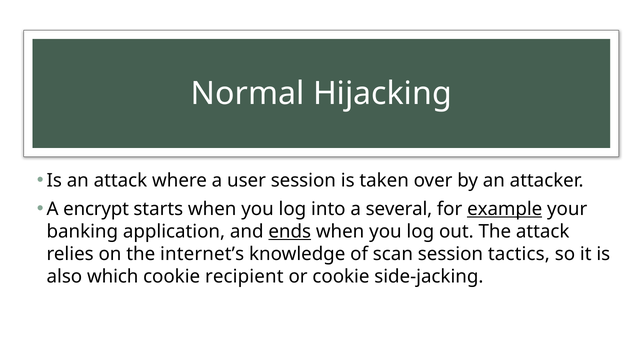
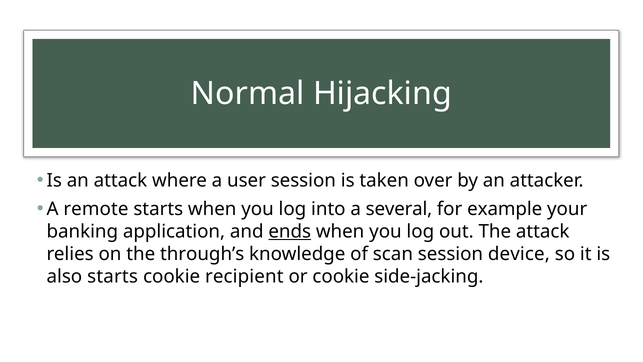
encrypt: encrypt -> remote (96, 209)
example underline: present -> none (505, 209)
internet’s: internet’s -> through’s (202, 254)
tactics: tactics -> device (519, 254)
also which: which -> starts (113, 276)
